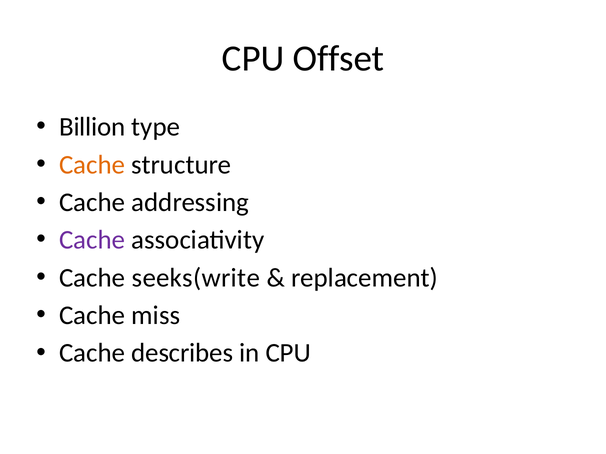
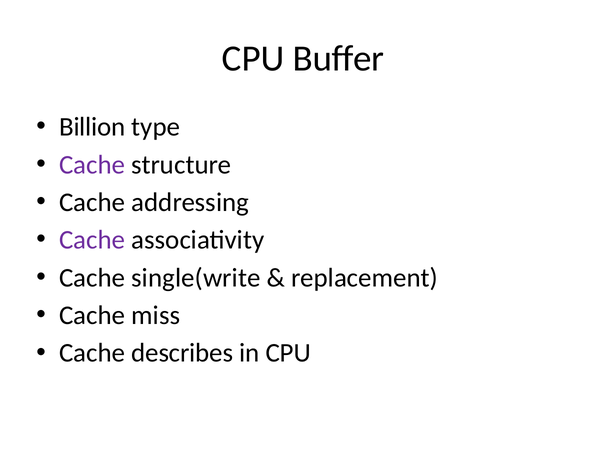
Offset: Offset -> Buffer (339, 59)
Cache colour: orange -> purple (92, 165)
seeks(write: seeks(write -> single(write (196, 278)
